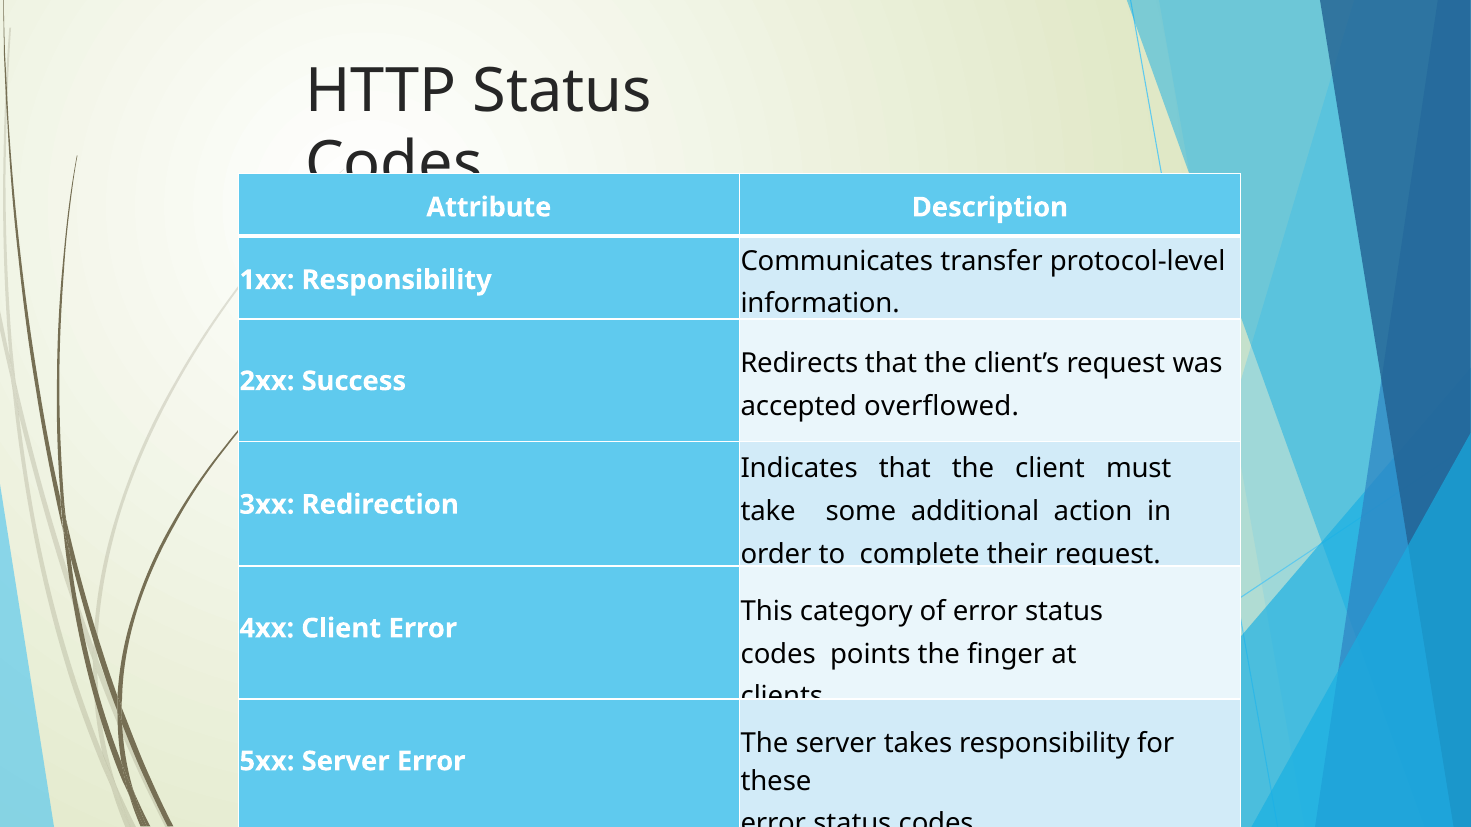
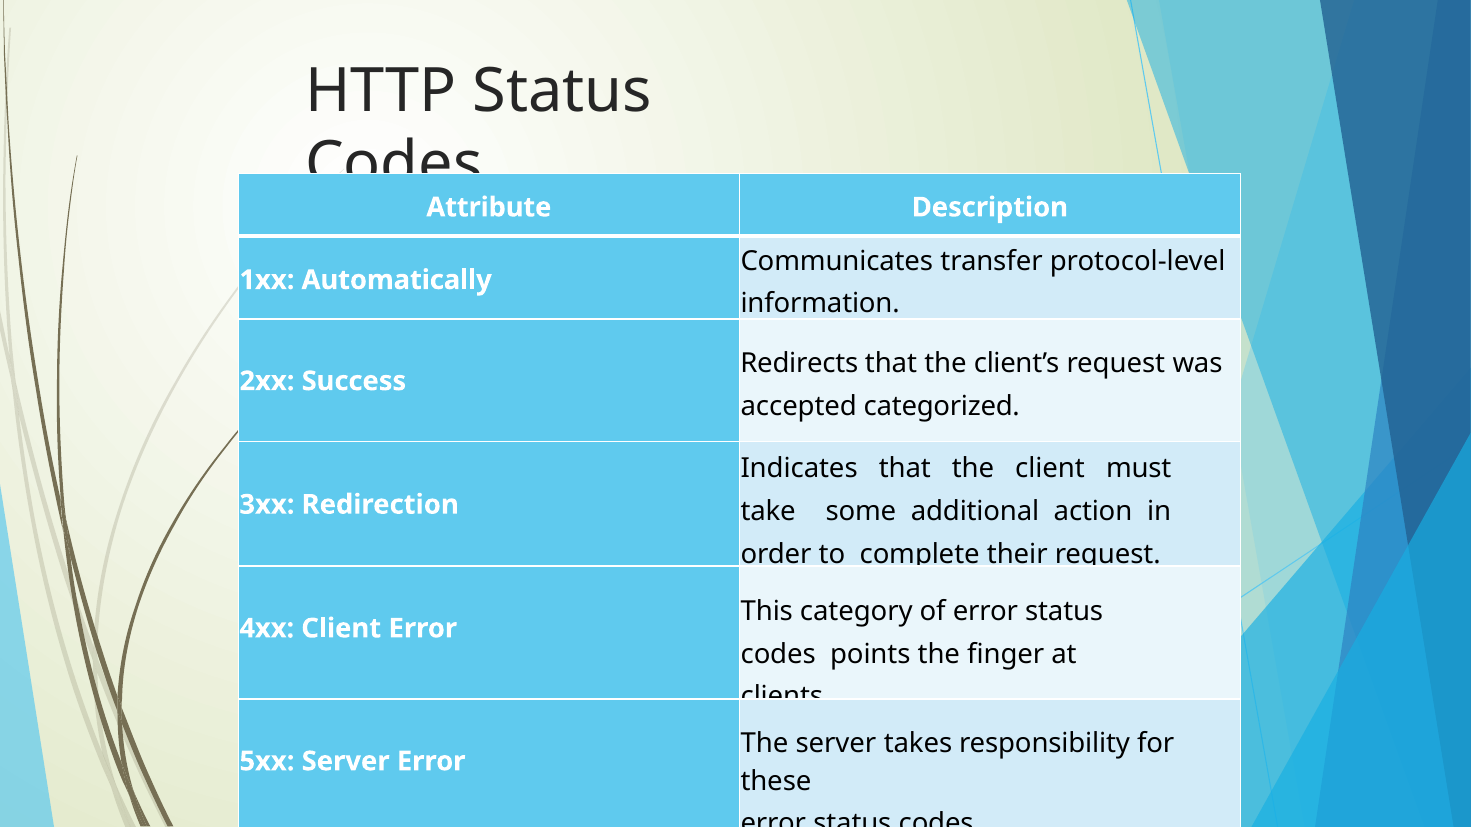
1xx Responsibility: Responsibility -> Automatically (397, 280)
overflowed: overflowed -> categorized (942, 406)
